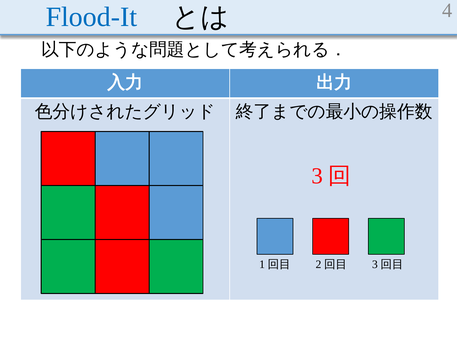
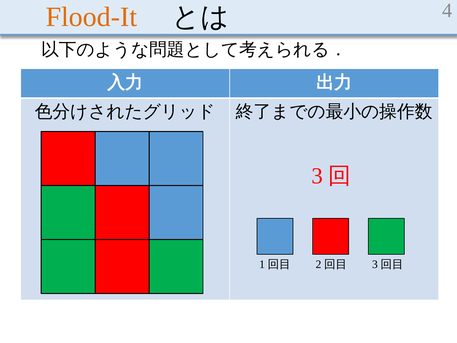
Flood-It colour: blue -> orange (91, 17)
